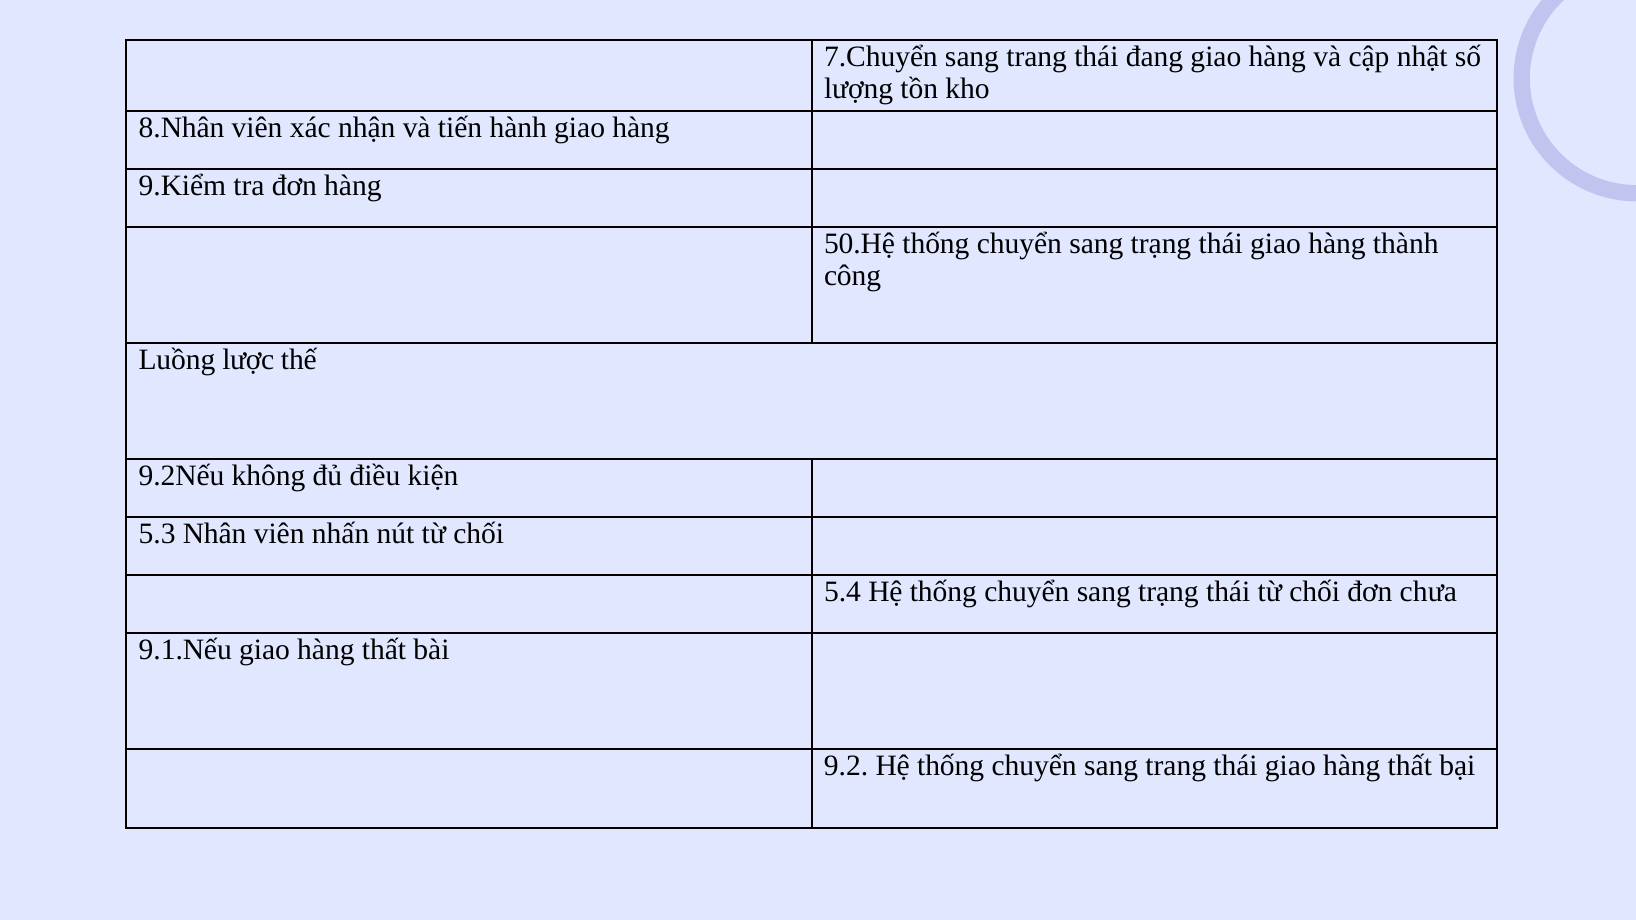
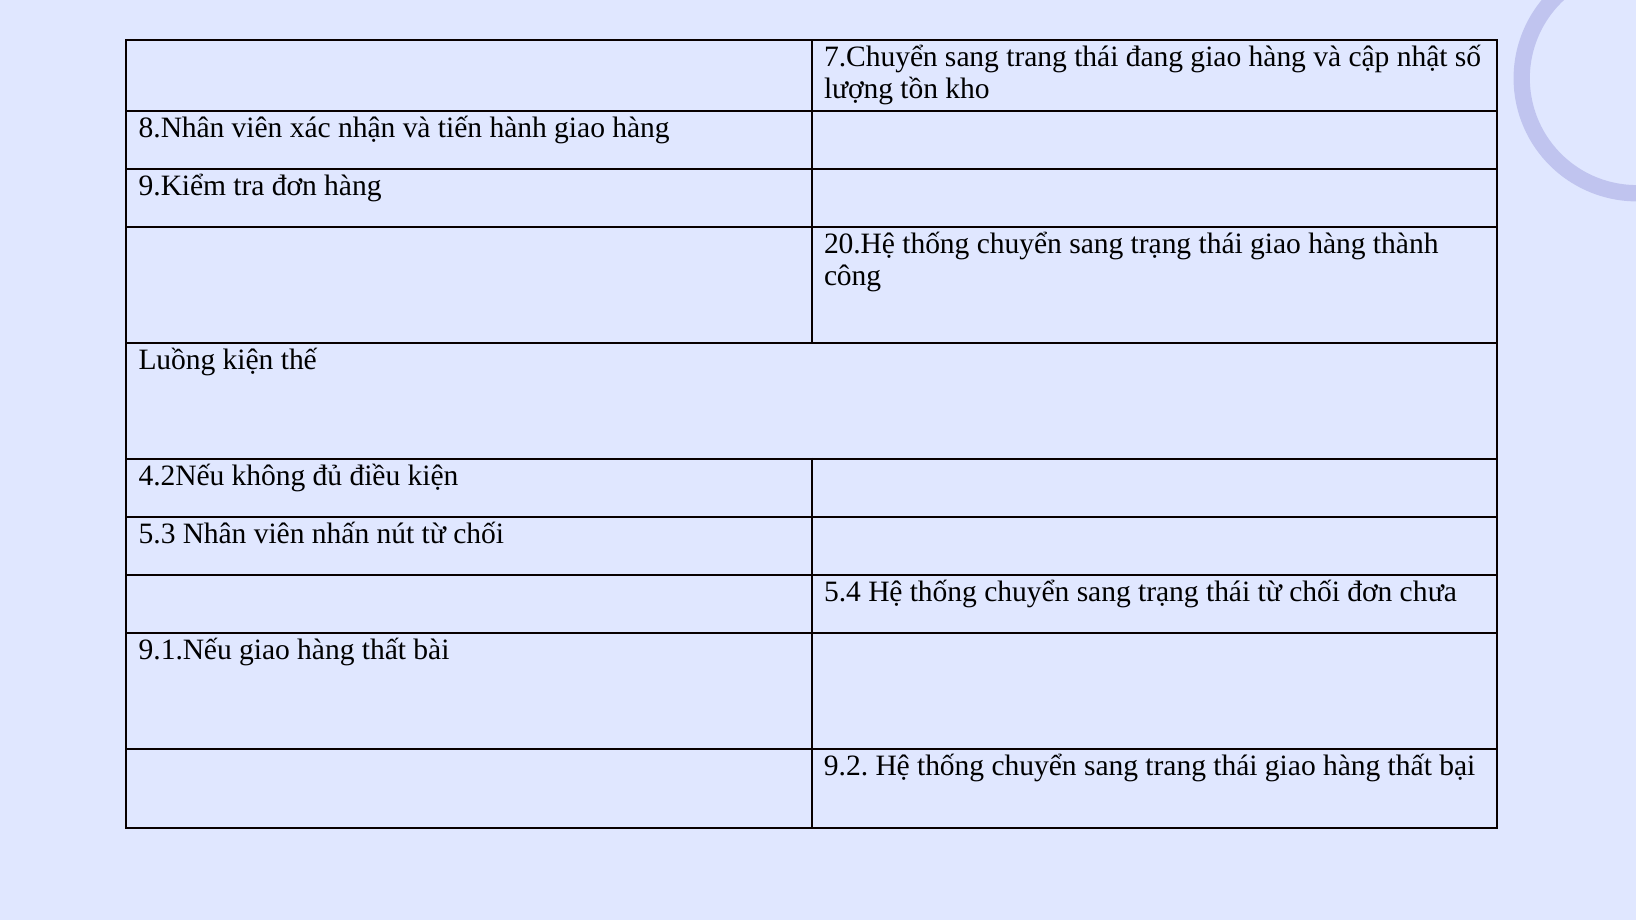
50.Hệ: 50.Hệ -> 20.Hệ (860, 244)
Luồng lược: lược -> kiện (248, 360)
9.2Nếu: 9.2Nếu -> 4.2Nếu (182, 475)
